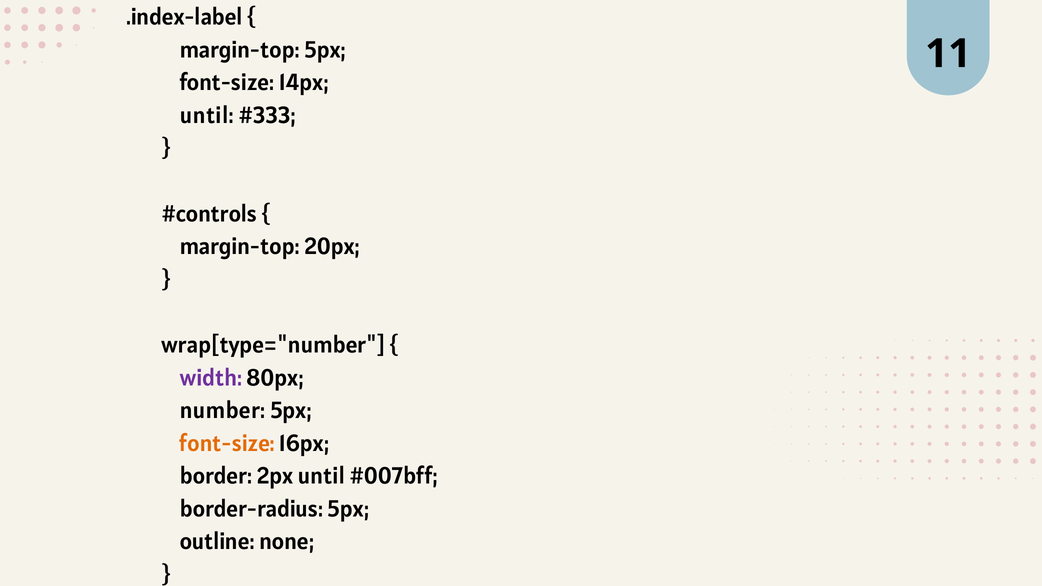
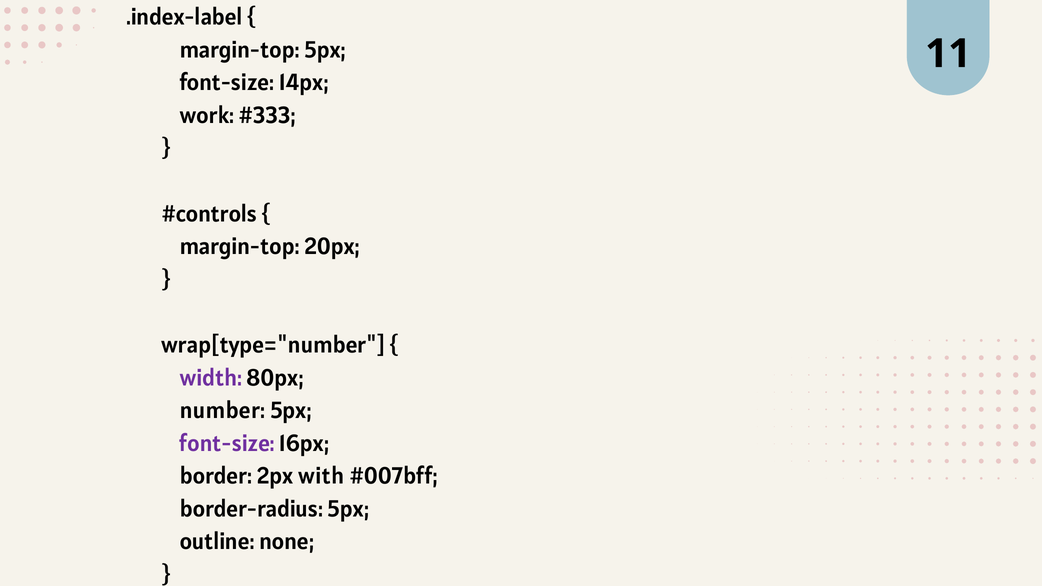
until: until -> work (207, 116)
font-size colour: orange -> purple (227, 444)
2px until: until -> with (321, 476)
